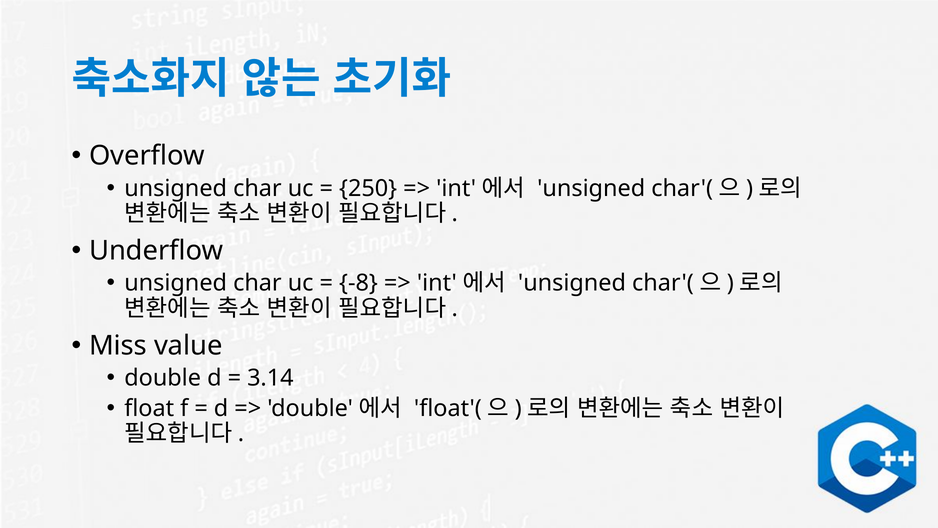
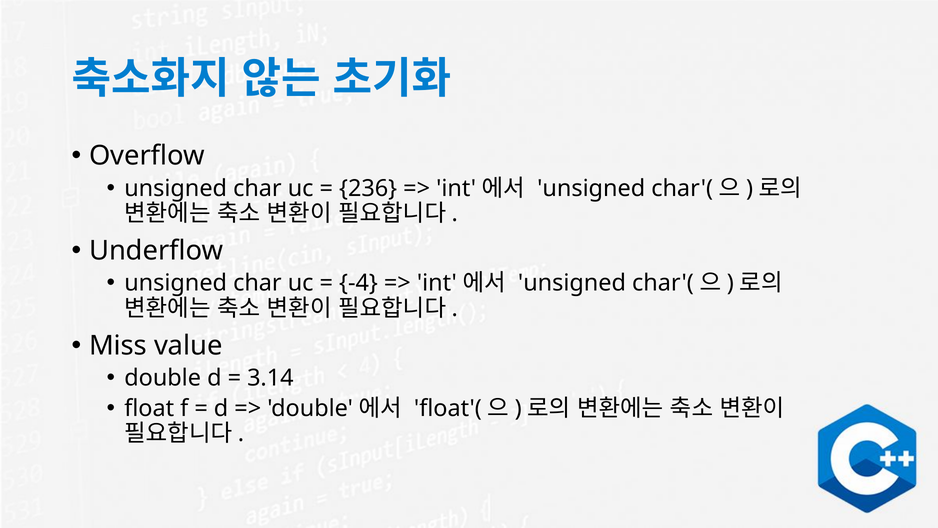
250: 250 -> 236 (368, 188)
-8: -8 -> -4 (358, 283)
